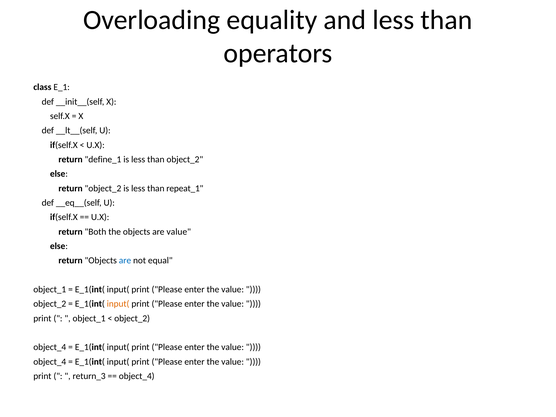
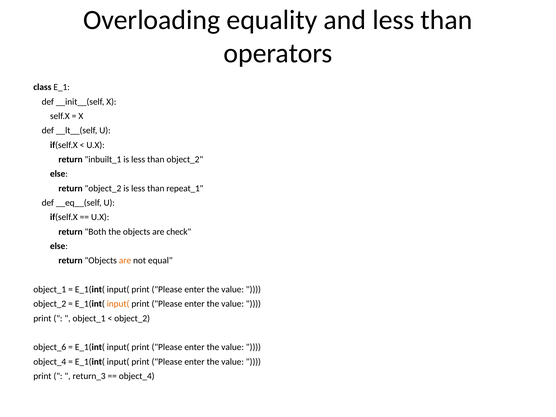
define_1: define_1 -> inbuilt_1 (103, 159)
are value: value -> check (179, 232)
are colour: blue -> orange (125, 261)
object_4: object_4 -> object_6 (50, 347)
